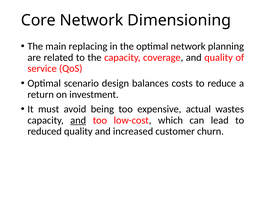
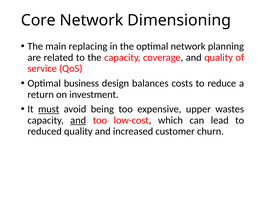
scenario: scenario -> business (81, 84)
must underline: none -> present (49, 110)
actual: actual -> upper (198, 110)
